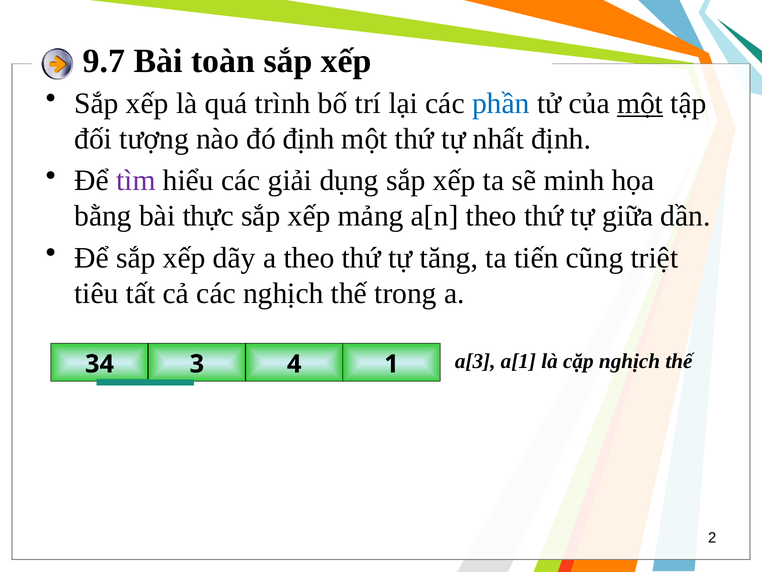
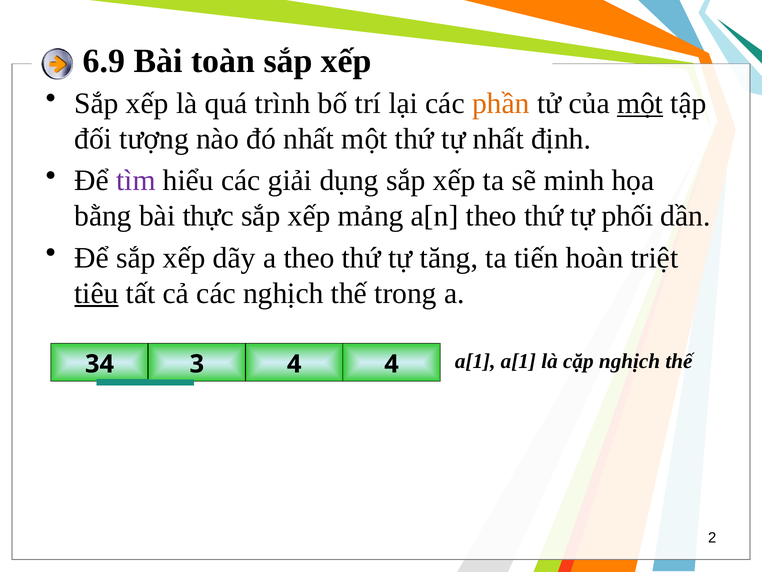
9.7: 9.7 -> 6.9 (104, 61)
phần colour: blue -> orange (501, 103)
đó định: định -> nhất (309, 139)
giữa: giữa -> phối (628, 216)
cũng: cũng -> hoàn (595, 258)
tiêu underline: none -> present (96, 293)
a[3: a[3 -> a[1 (475, 361)
4 1: 1 -> 4 (392, 364)
